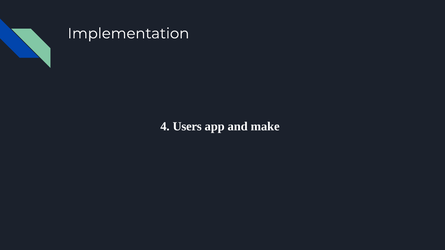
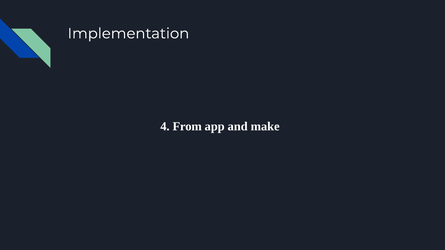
Users: Users -> From (187, 127)
